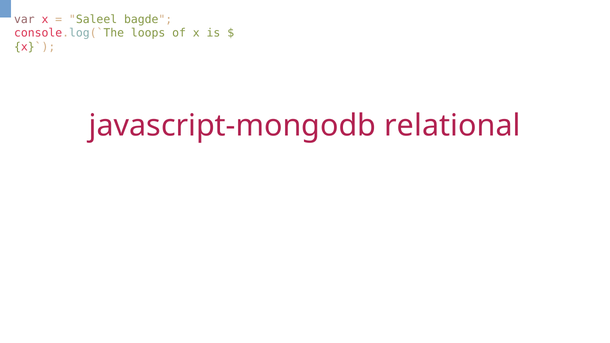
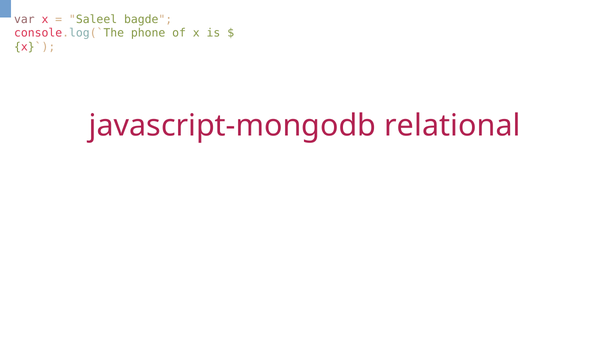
loops: loops -> phone (148, 33)
